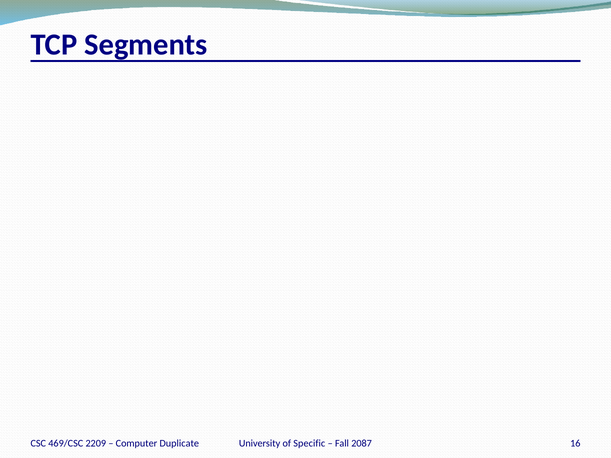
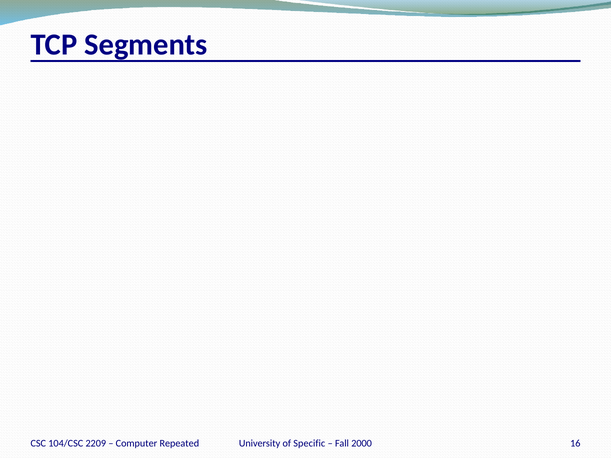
2087: 2087 -> 2000 (362, 444)
469/CSC: 469/CSC -> 104/CSC (66, 444)
Duplicate: Duplicate -> Repeated (179, 444)
